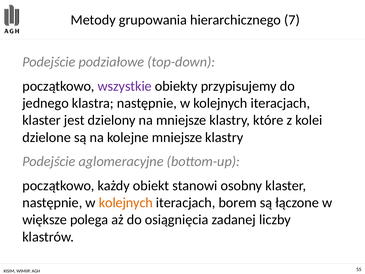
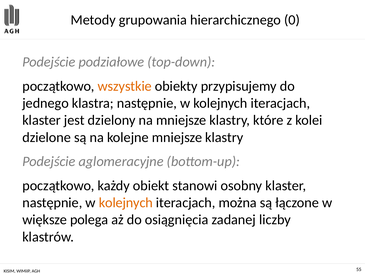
7: 7 -> 0 (292, 20)
wszystkie colour: purple -> orange (125, 86)
borem: borem -> można (238, 203)
